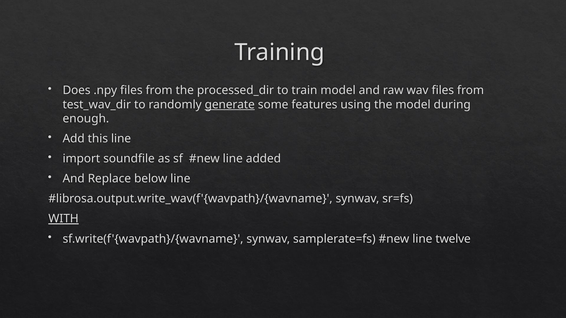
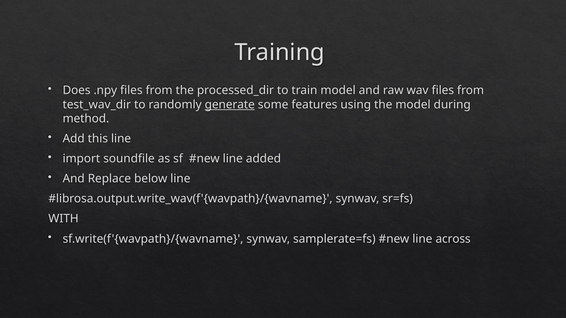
enough: enough -> method (86, 119)
WITH underline: present -> none (64, 219)
twelve: twelve -> across (453, 239)
